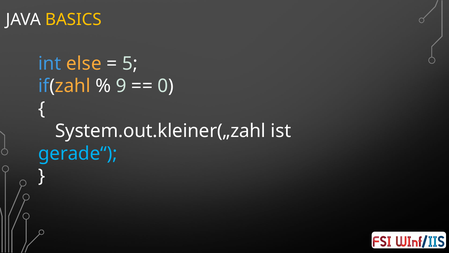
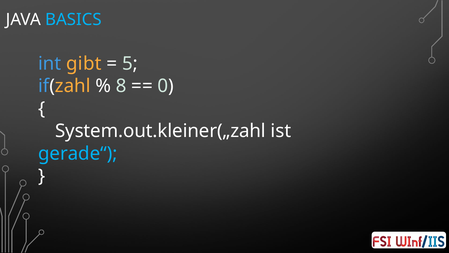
BASICS colour: yellow -> light blue (73, 20)
else: else -> gibt (84, 63)
9: 9 -> 8 (121, 86)
